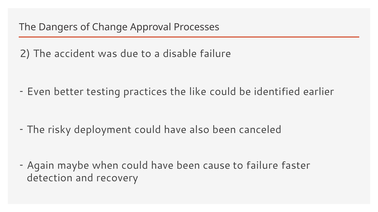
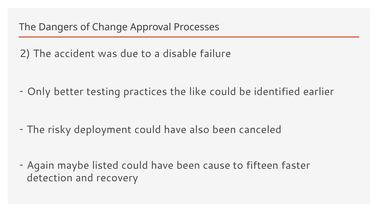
Even: Even -> Only (39, 92)
when: when -> listed (105, 166)
to failure: failure -> fifteen (262, 166)
